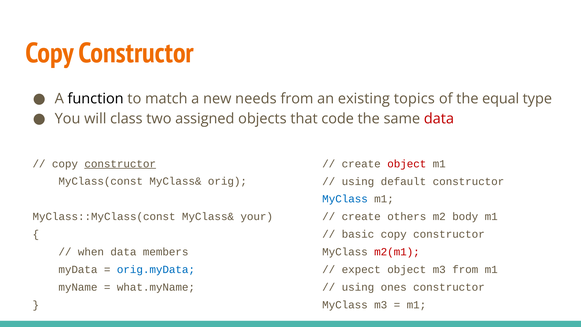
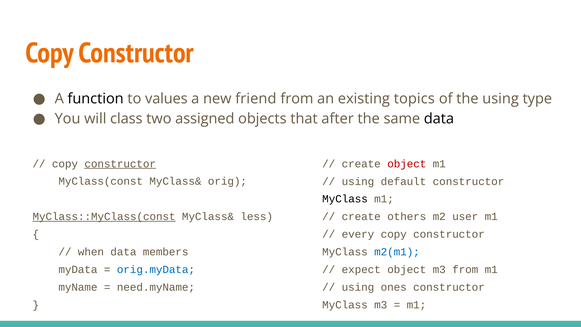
match: match -> values (166, 99)
needs: needs -> friend (256, 99)
the equal: equal -> using (501, 99)
code: code -> after (338, 119)
data colour: red -> black (439, 119)
MyClass colour: blue -> black (345, 199)
MyClass::MyClass(const underline: none -> present (104, 217)
your: your -> less (257, 217)
body: body -> user (465, 217)
basic: basic -> every (358, 234)
m2(m1 colour: red -> blue (397, 252)
what.myName: what.myName -> need.myName (156, 287)
